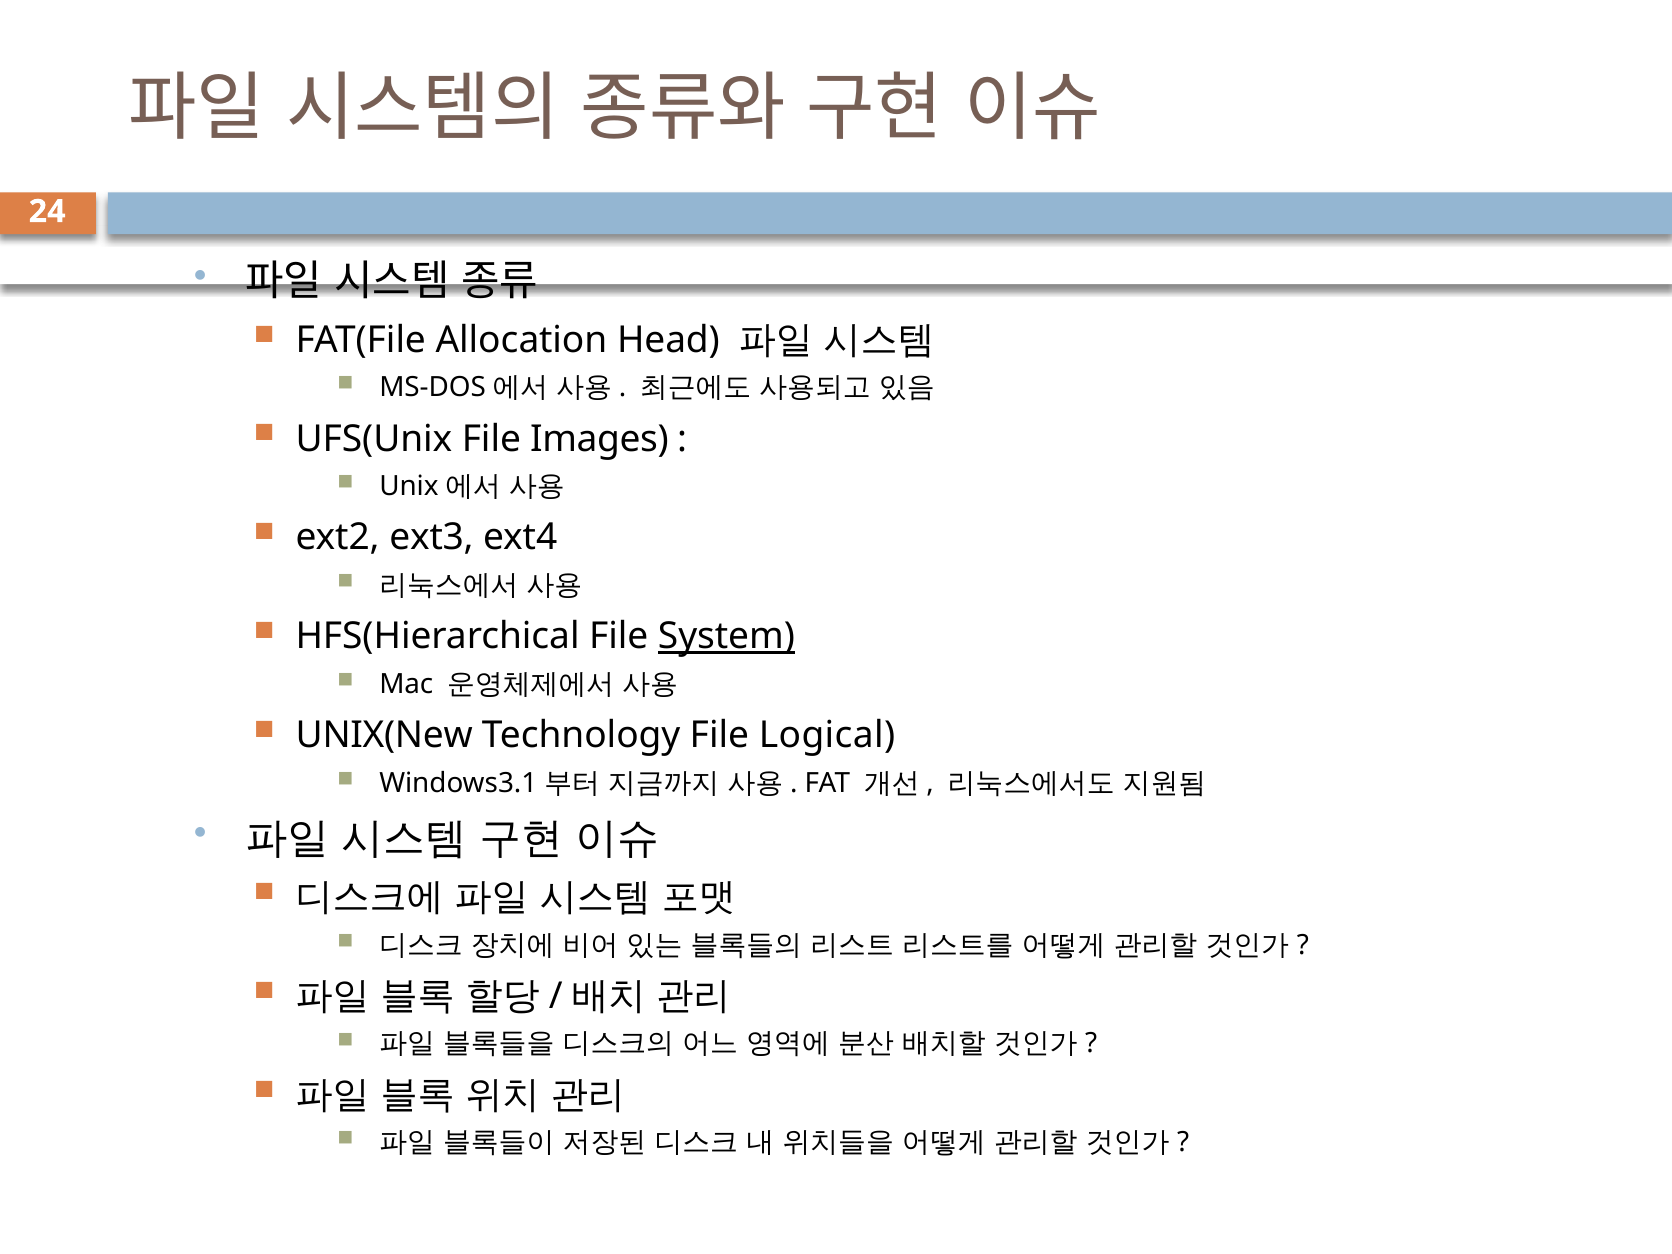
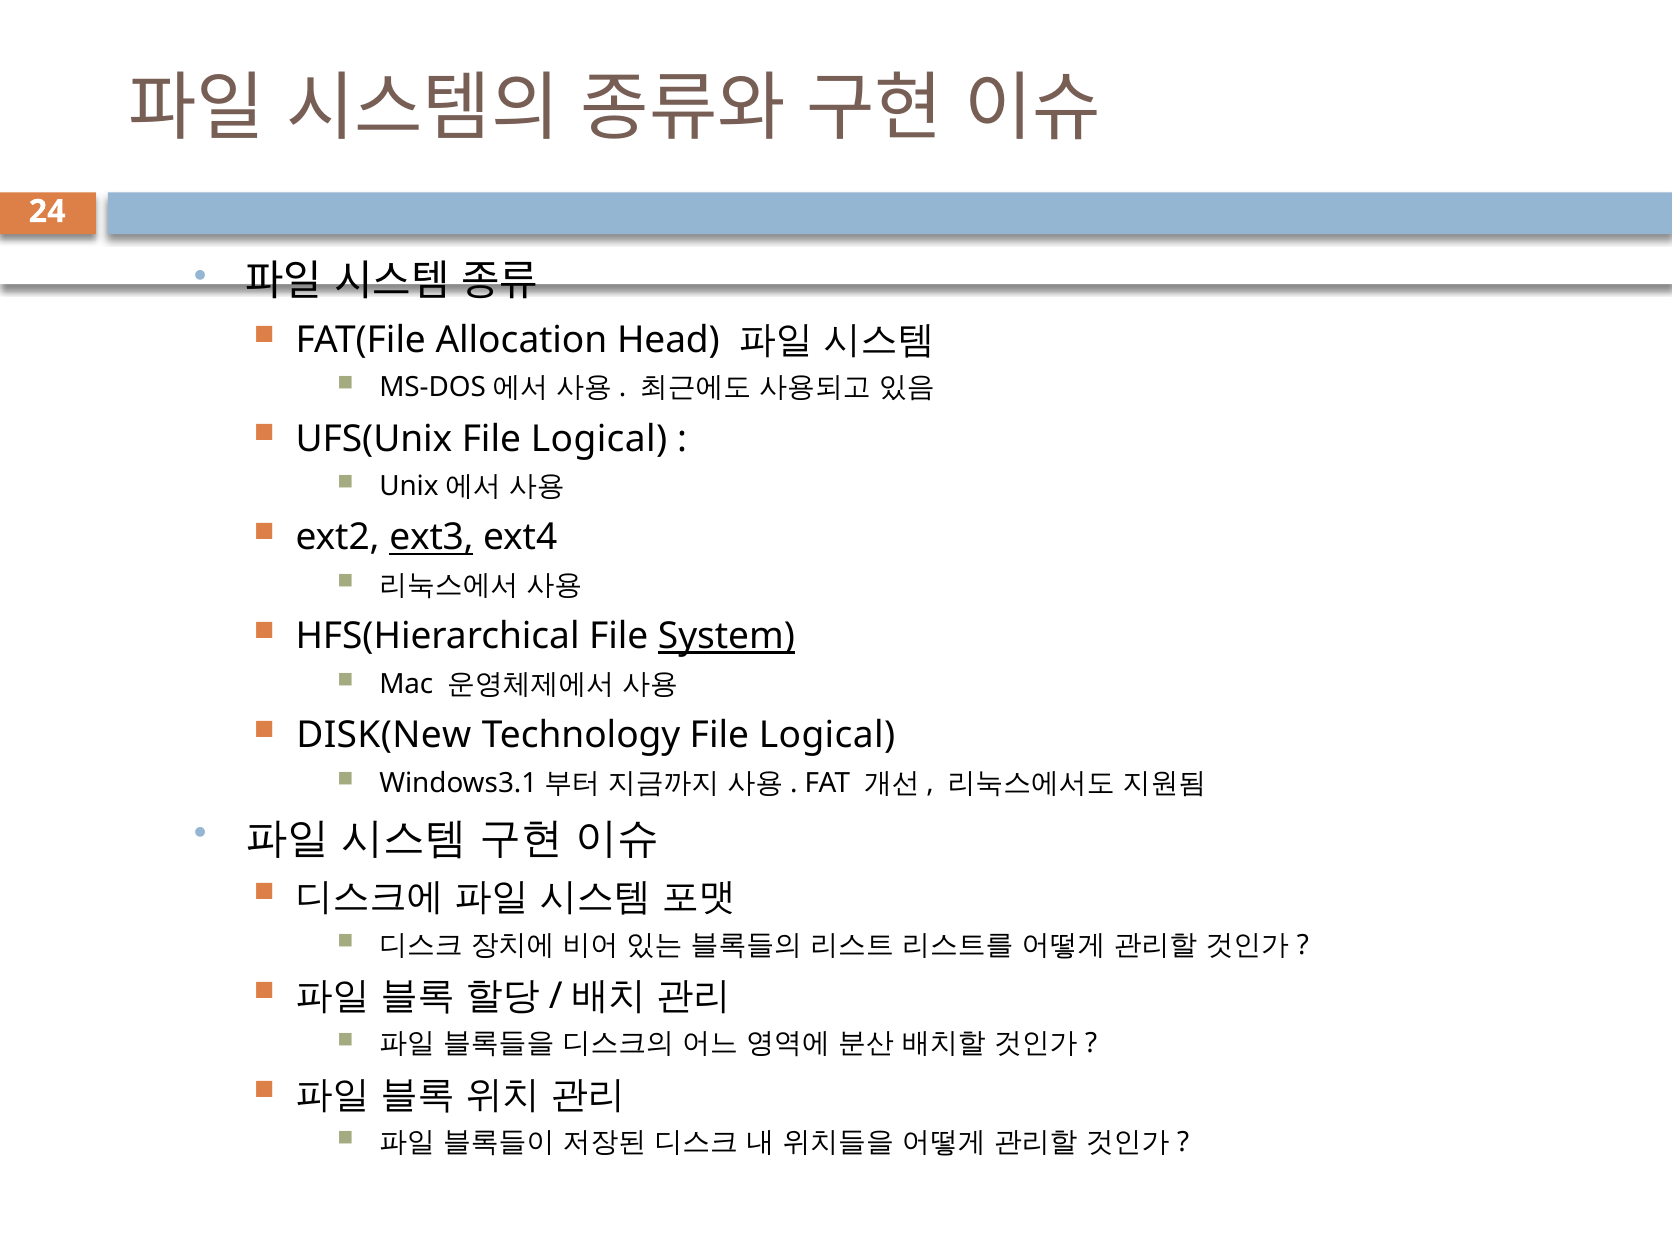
UFS(Unix File Images: Images -> Logical (599, 439)
ext3 underline: none -> present (432, 538)
UNIX(New: UNIX(New -> DISK(New (384, 735)
